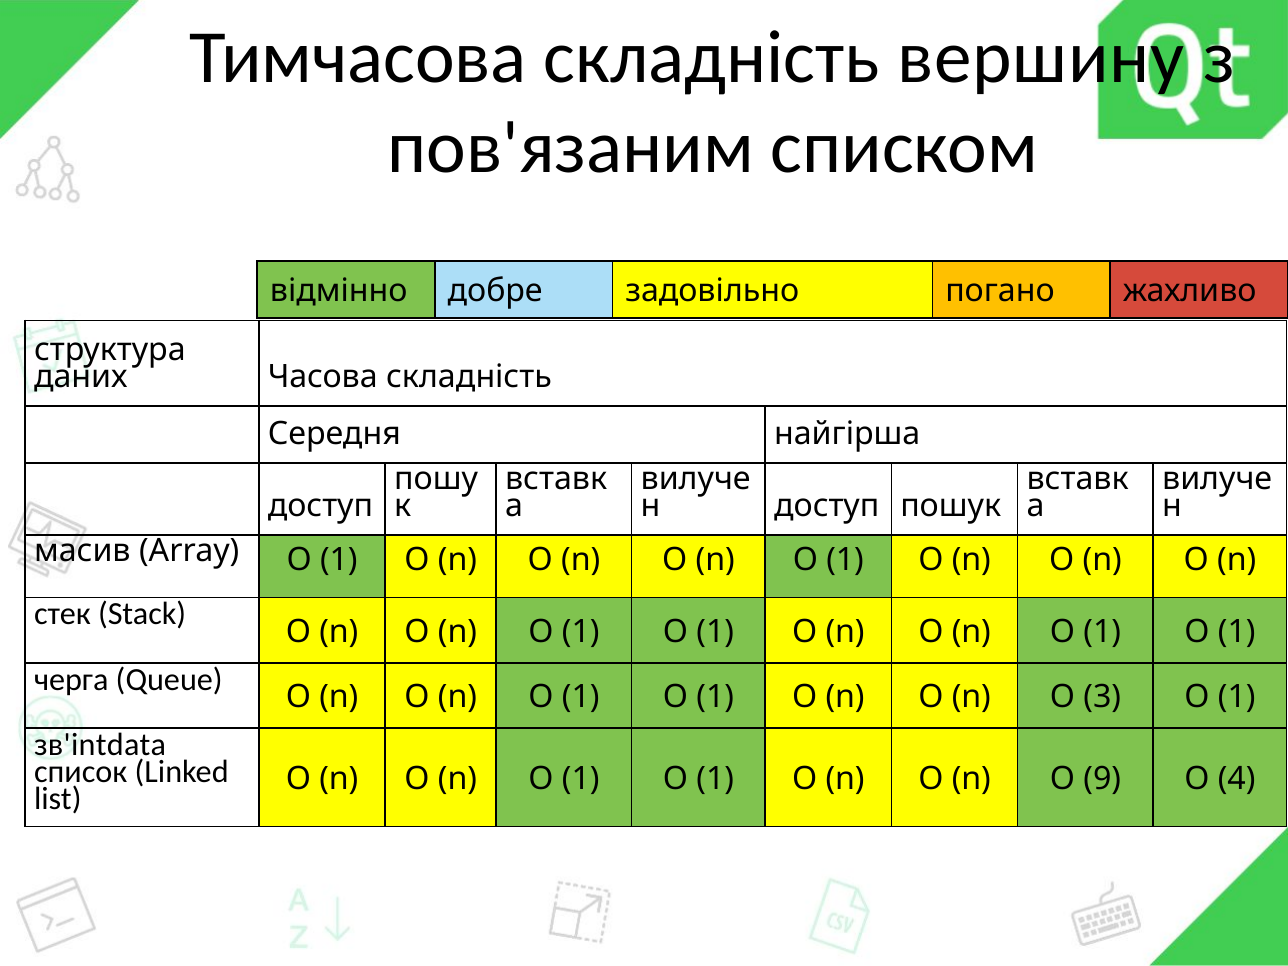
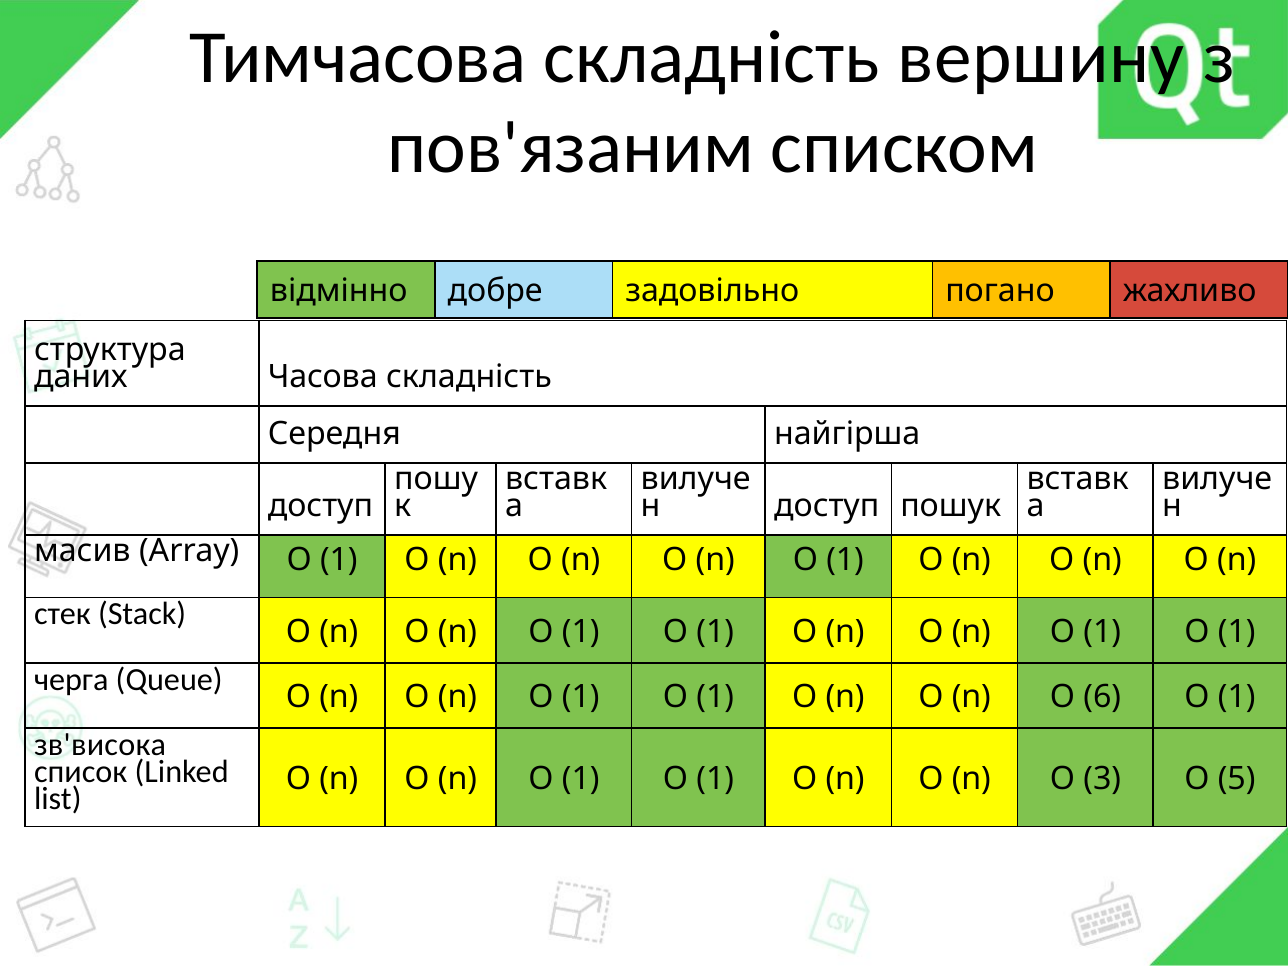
3: 3 -> 6 (1102, 697)
зв'intdata: зв'intdata -> зв'висока (100, 745)
9: 9 -> 3 (1102, 779)
4: 4 -> 5 (1237, 779)
